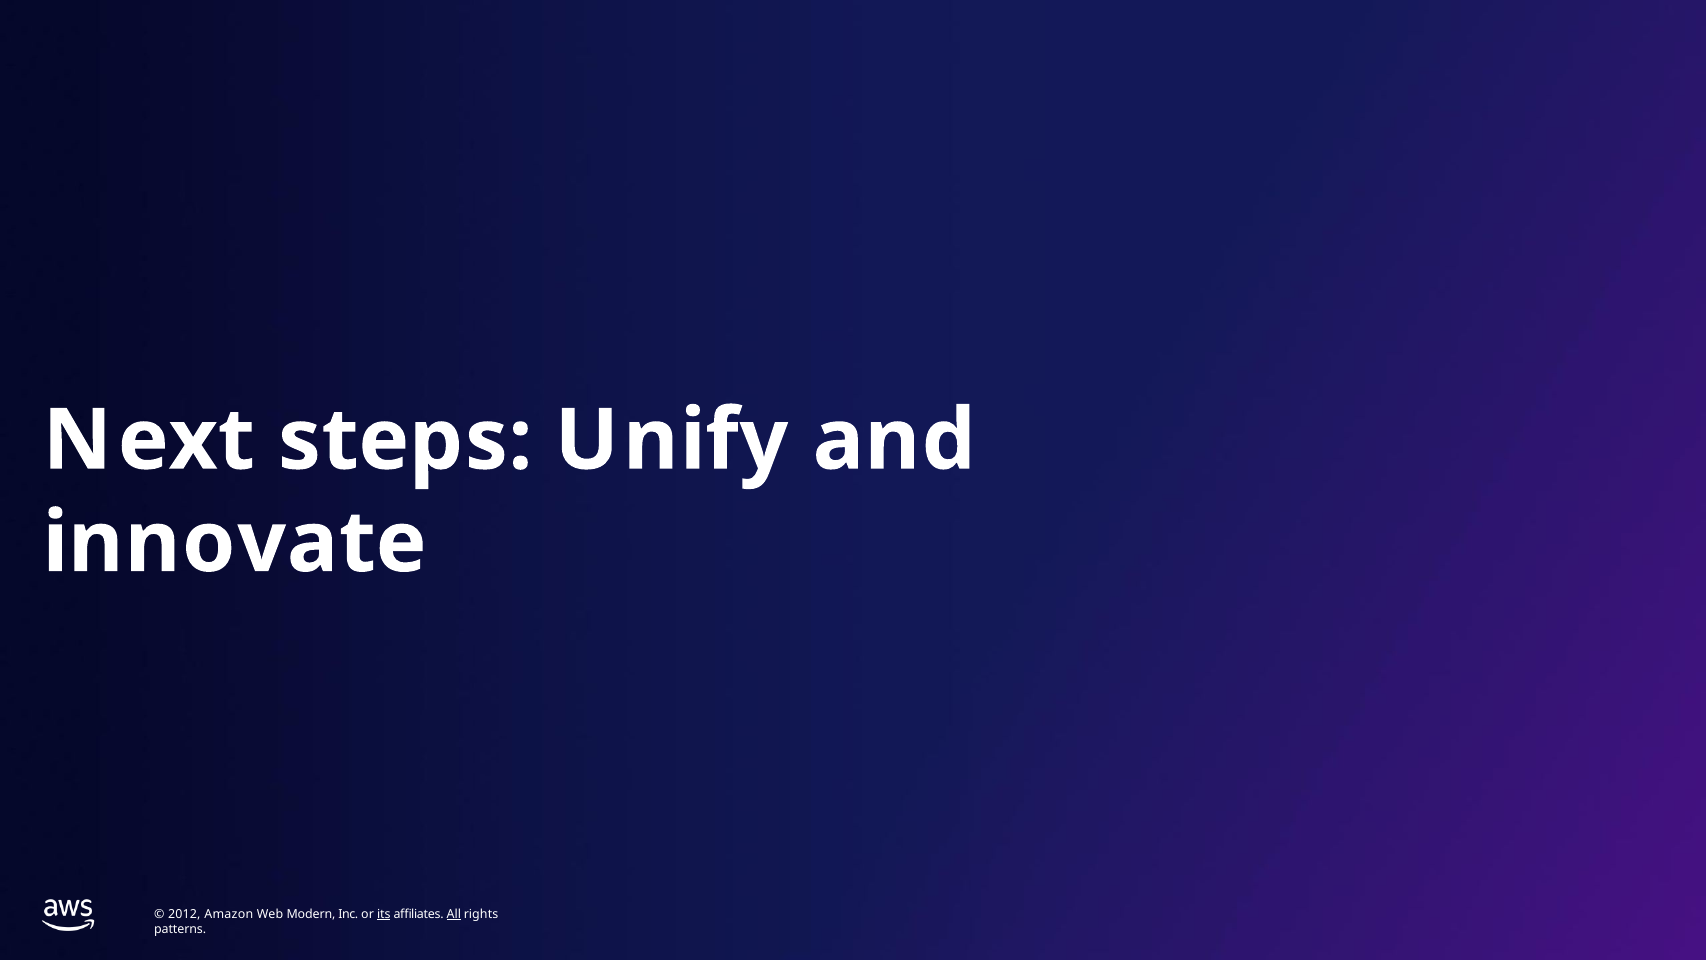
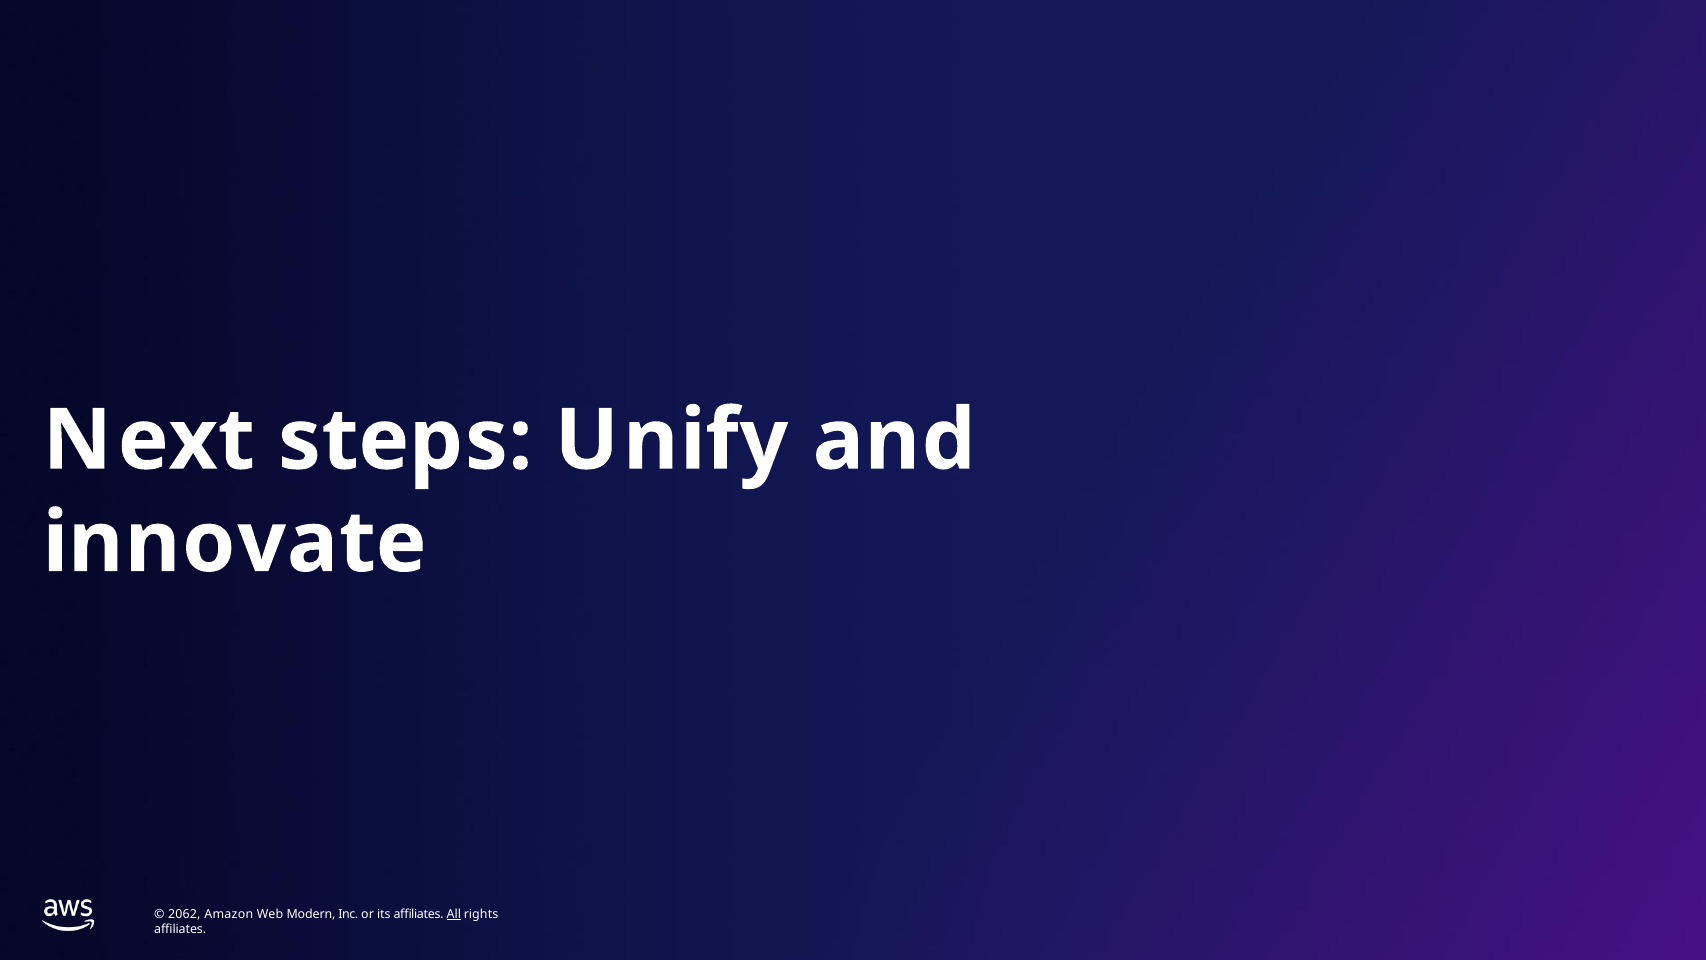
2012: 2012 -> 2062 (184, 914)
its underline: present -> none (384, 914)
patterns: patterns -> affiliates (180, 929)
